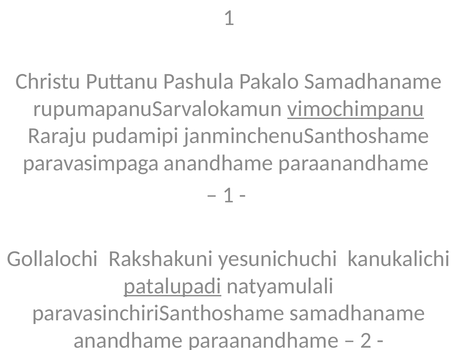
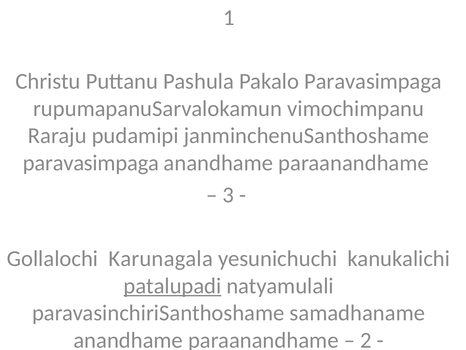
Pakalo Samadhaname: Samadhaname -> Paravasimpaga (373, 81)
vimochimpanu underline: present -> none (356, 108)
1: 1 -> 3 (228, 195)
Rakshakuni: Rakshakuni -> Karunagala (161, 258)
